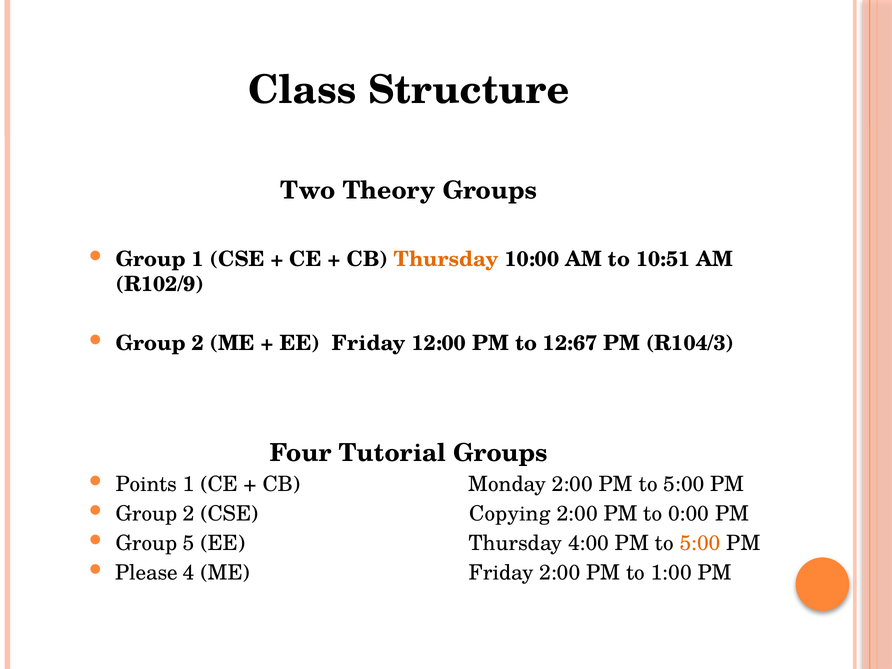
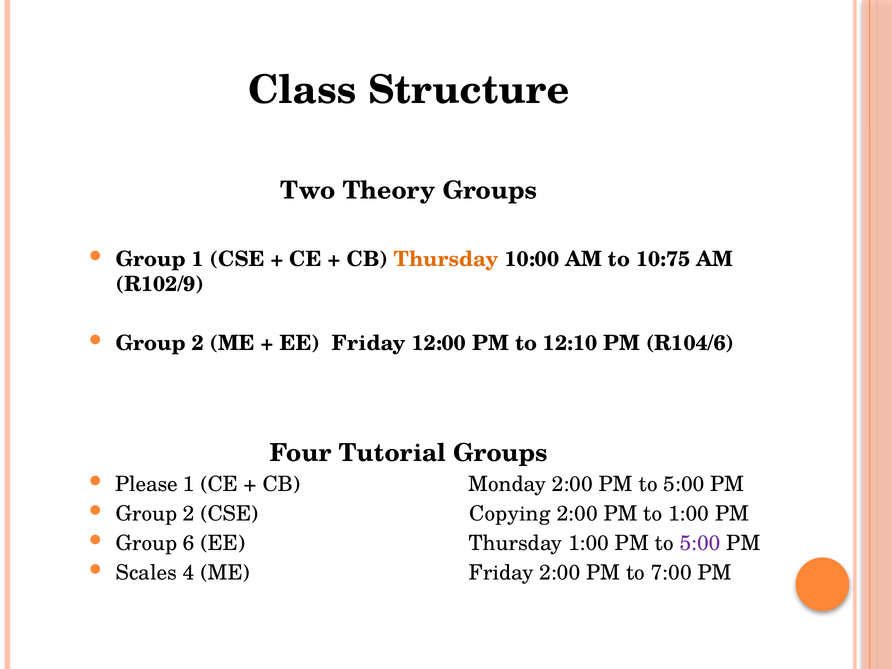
10:51: 10:51 -> 10:75 (663, 259)
12:67: 12:67 -> 12:10 (570, 343)
R104/3: R104/3 -> R104/6 (690, 343)
Points: Points -> Please (147, 485)
to 0:00: 0:00 -> 1:00 (689, 514)
5: 5 -> 6 (189, 544)
Thursday 4:00: 4:00 -> 1:00 (589, 544)
5:00 colour: orange -> purple (700, 544)
Please: Please -> Scales (146, 573)
1:00: 1:00 -> 7:00 (671, 573)
